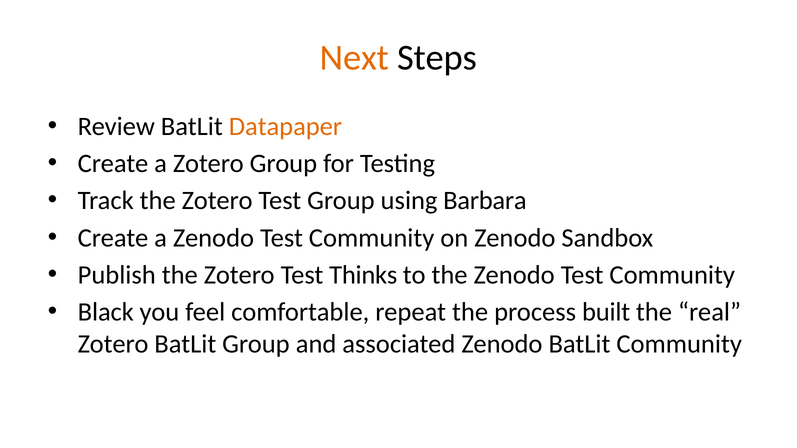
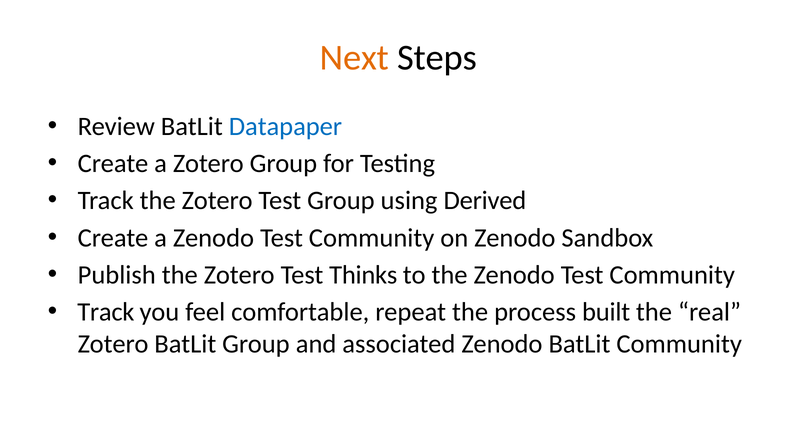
Datapaper colour: orange -> blue (285, 126)
Barbara: Barbara -> Derived (485, 201)
Black: Black -> Track (106, 312)
